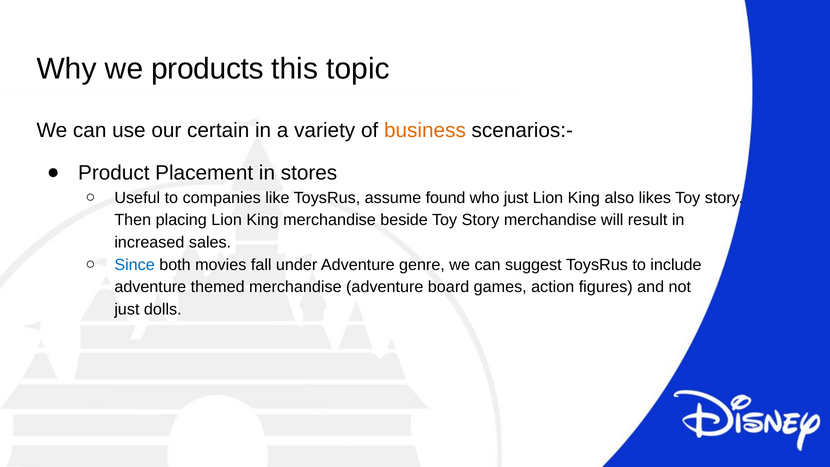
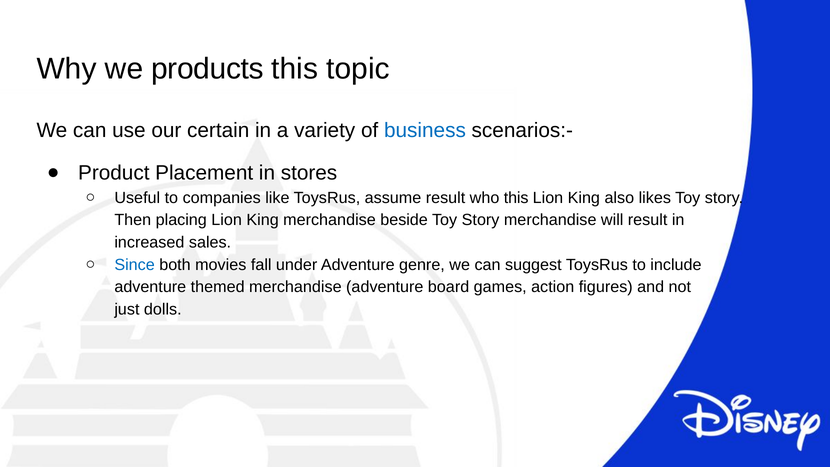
business colour: orange -> blue (425, 131)
assume found: found -> result (446, 198)
who just: just -> this (516, 198)
